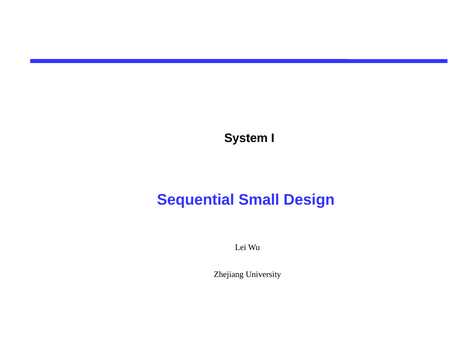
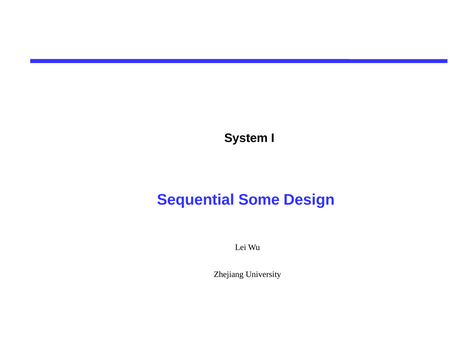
Small: Small -> Some (259, 200)
